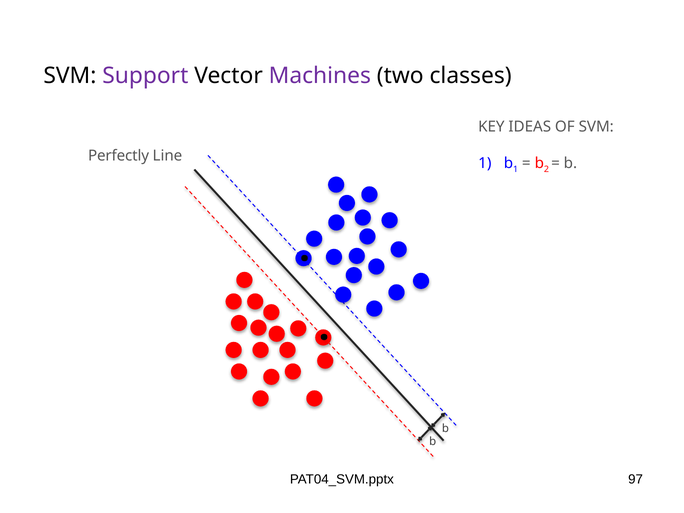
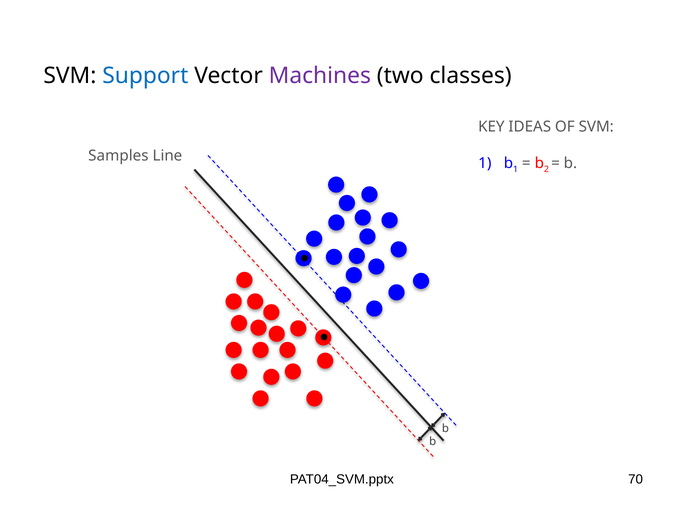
Support colour: purple -> blue (145, 76)
Perfectly: Perfectly -> Samples (118, 156)
97: 97 -> 70 (636, 479)
